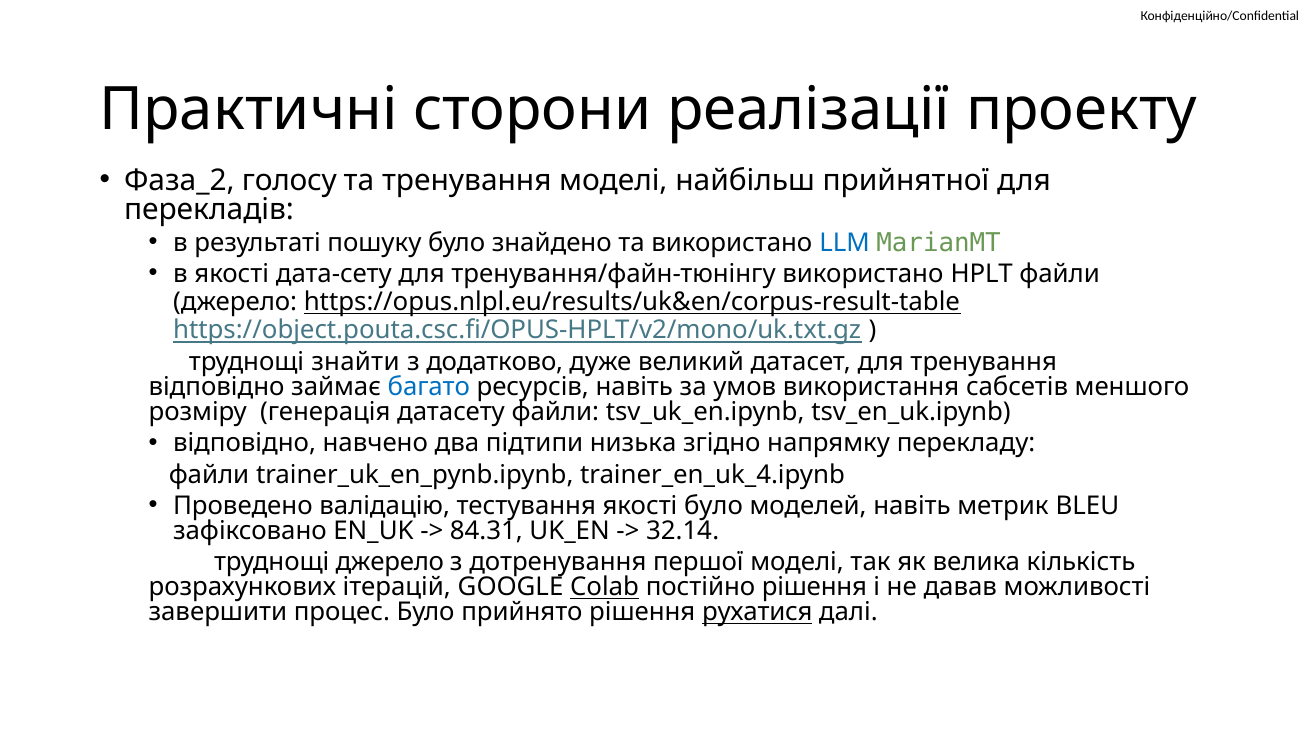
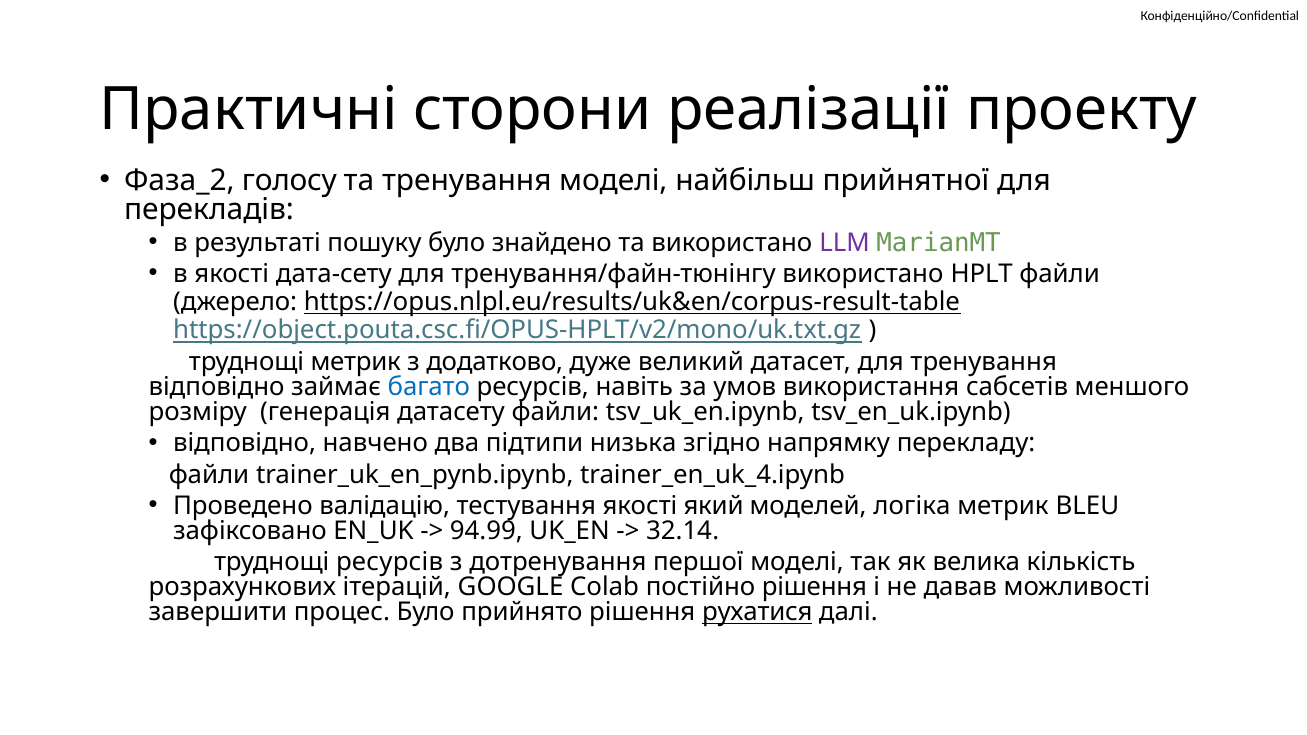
LLM colour: blue -> purple (845, 243)
труднощі знайти: знайти -> метрик (356, 362)
якості було: було -> який (714, 506)
моделей навіть: навіть -> логіка (912, 506)
84.31: 84.31 -> 94.99 (486, 531)
труднощі джерело: джерело -> ресурсів (390, 562)
Colab underline: present -> none (605, 587)
